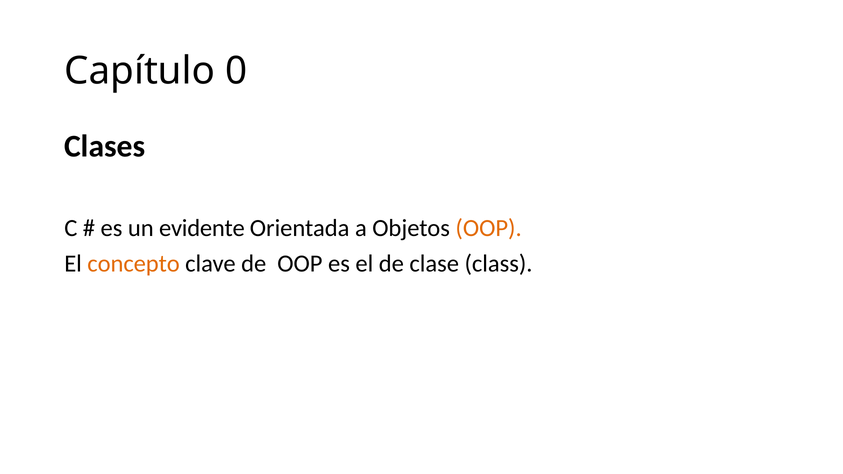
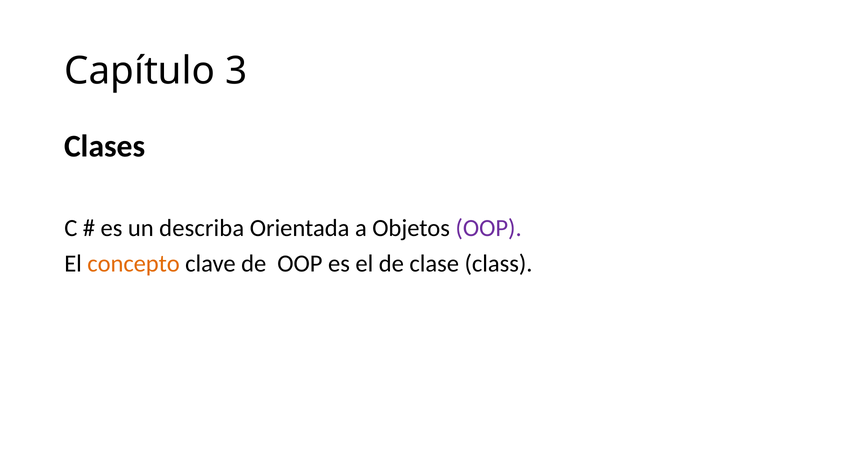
0: 0 -> 3 (236, 71)
evidente: evidente -> describa (202, 228)
OOP colour: orange -> purple (489, 228)
